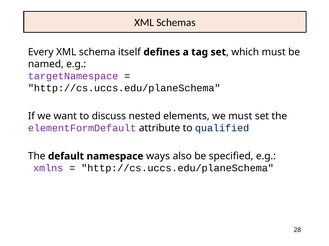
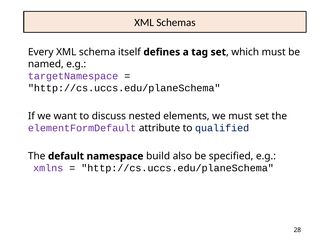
ways: ways -> build (158, 157)
